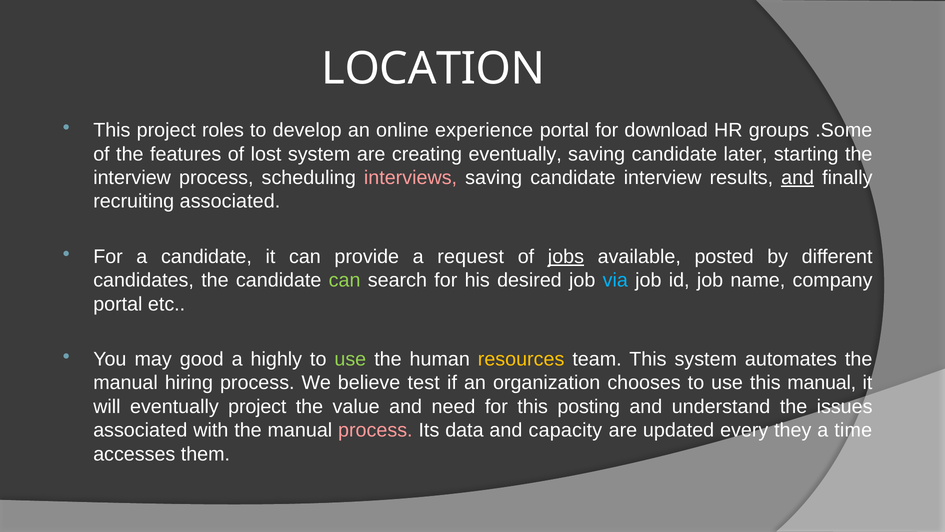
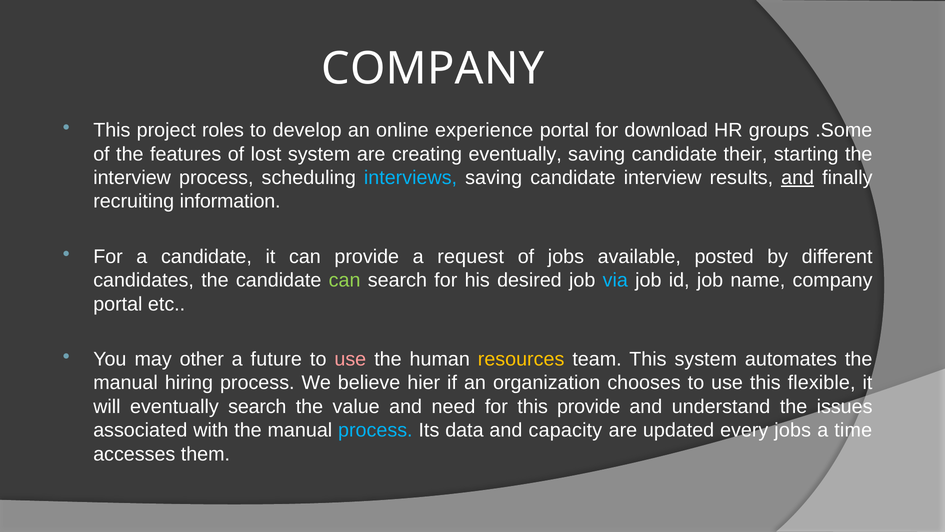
LOCATION: LOCATION -> COMPANY (433, 69)
later: later -> their (745, 154)
interviews colour: pink -> light blue (411, 178)
recruiting associated: associated -> information (230, 201)
jobs underline: present -> none (566, 256)
good: good -> other (202, 359)
highly: highly -> future (276, 359)
use colour: light green -> pink (350, 359)
test: test -> hier (424, 383)
this manual: manual -> flexible (822, 383)
eventually project: project -> search (257, 406)
this posting: posting -> provide (589, 406)
process colour: pink -> light blue (375, 430)
every they: they -> jobs (793, 430)
